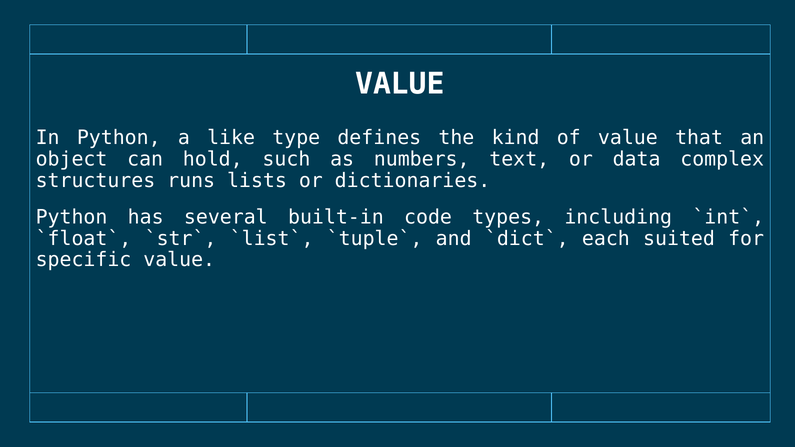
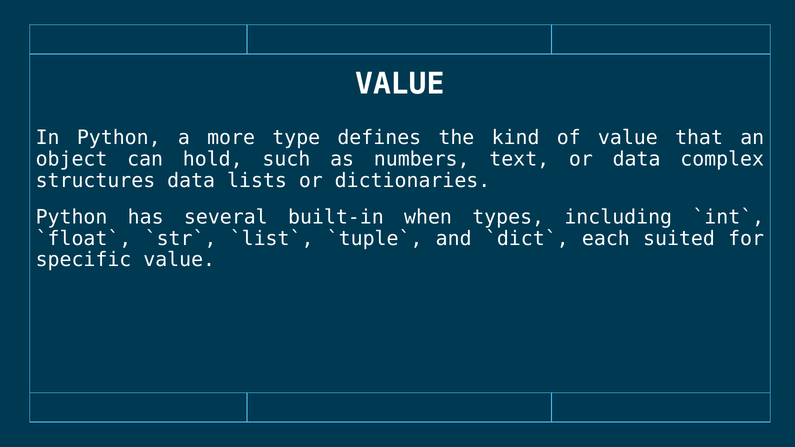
like: like -> more (231, 138)
structures runs: runs -> data (191, 181)
code: code -> when (428, 217)
